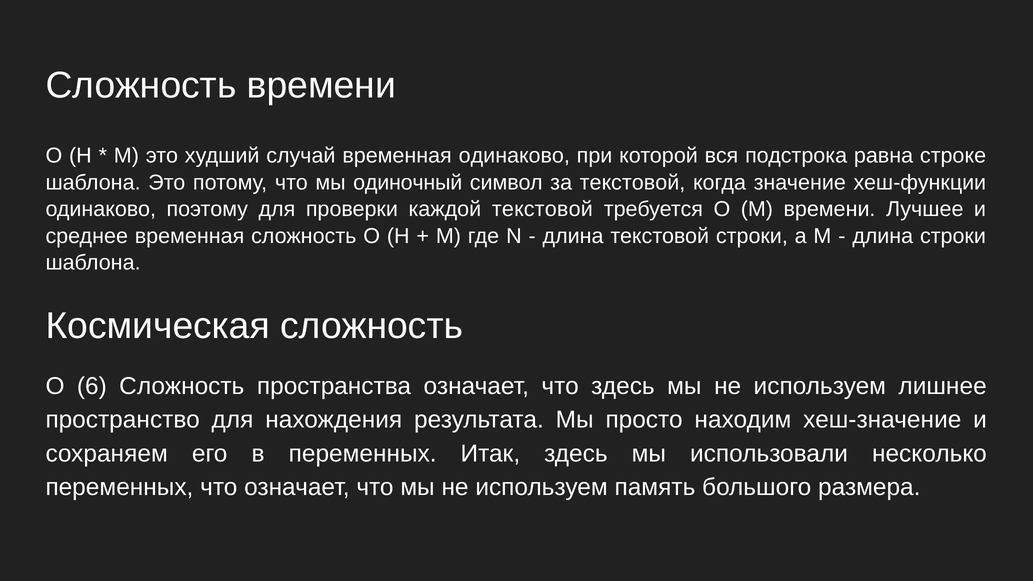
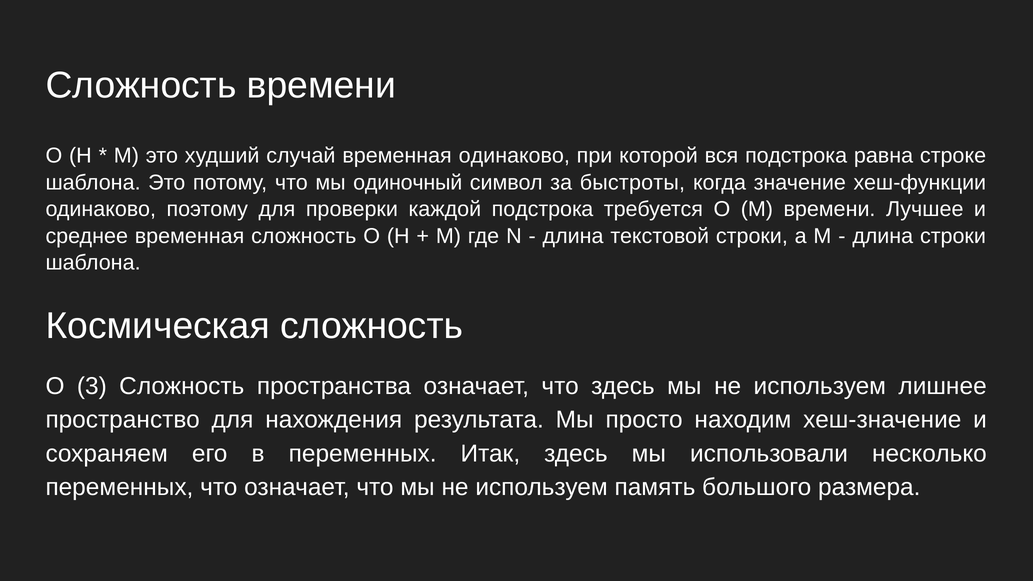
за текстовой: текстовой -> быстроты (632, 183)
каждой текстовой: текстовой -> подстрока (542, 209)
6: 6 -> 3 (92, 386)
